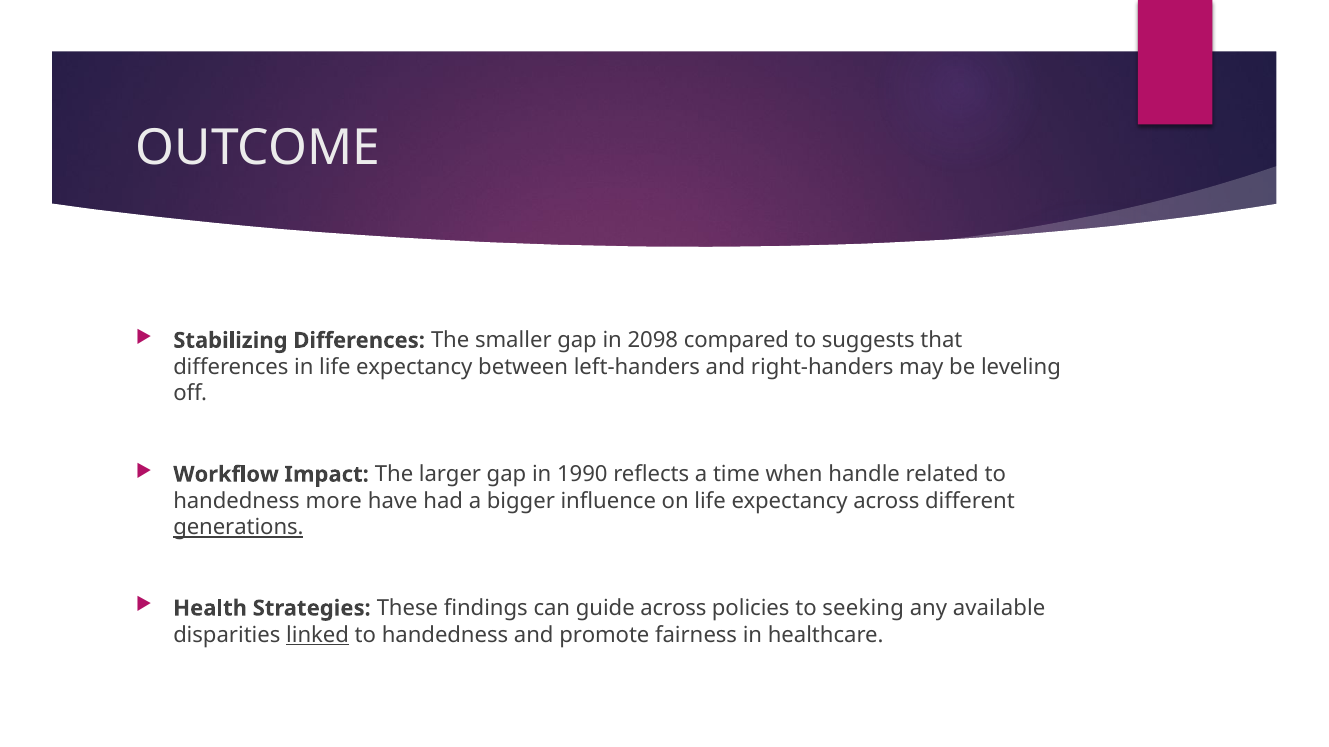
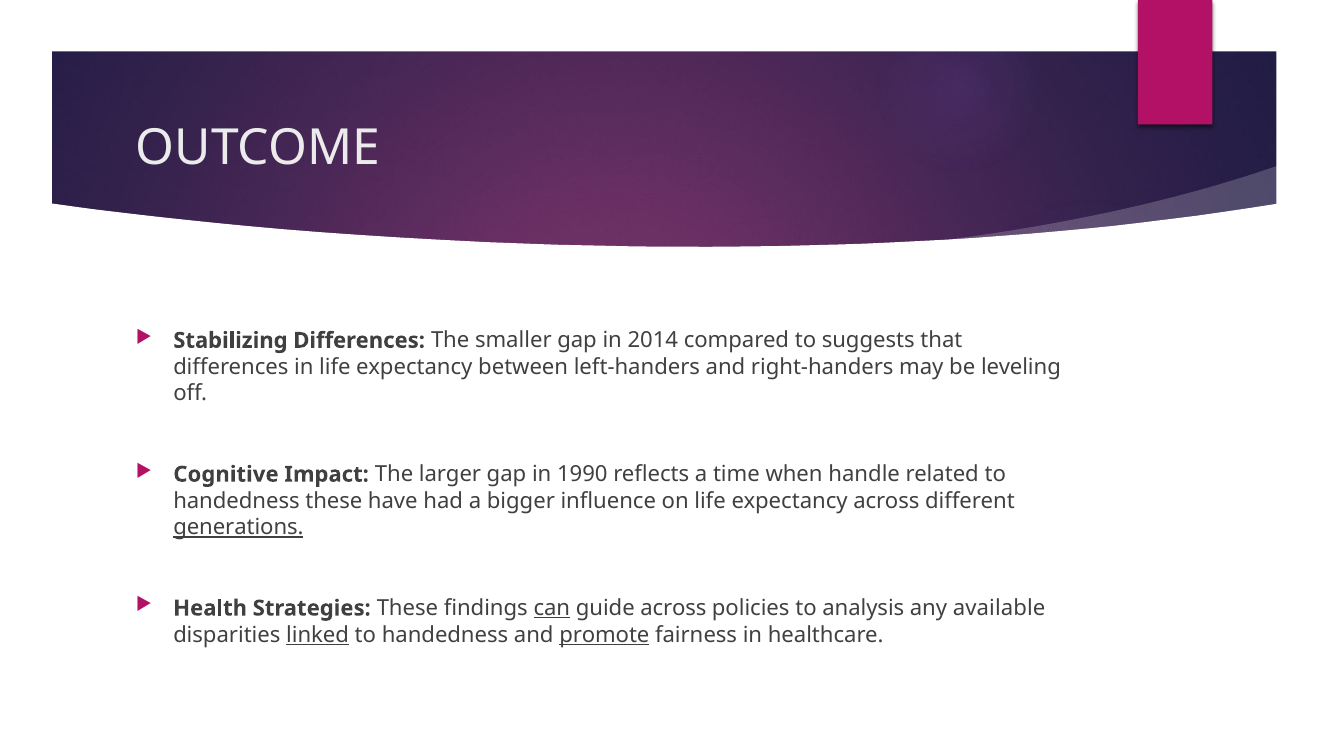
2098: 2098 -> 2014 (653, 341)
Workflow: Workflow -> Cognitive (226, 475)
handedness more: more -> these (334, 501)
can underline: none -> present (552, 609)
seeking: seeking -> analysis (863, 609)
promote underline: none -> present (604, 635)
